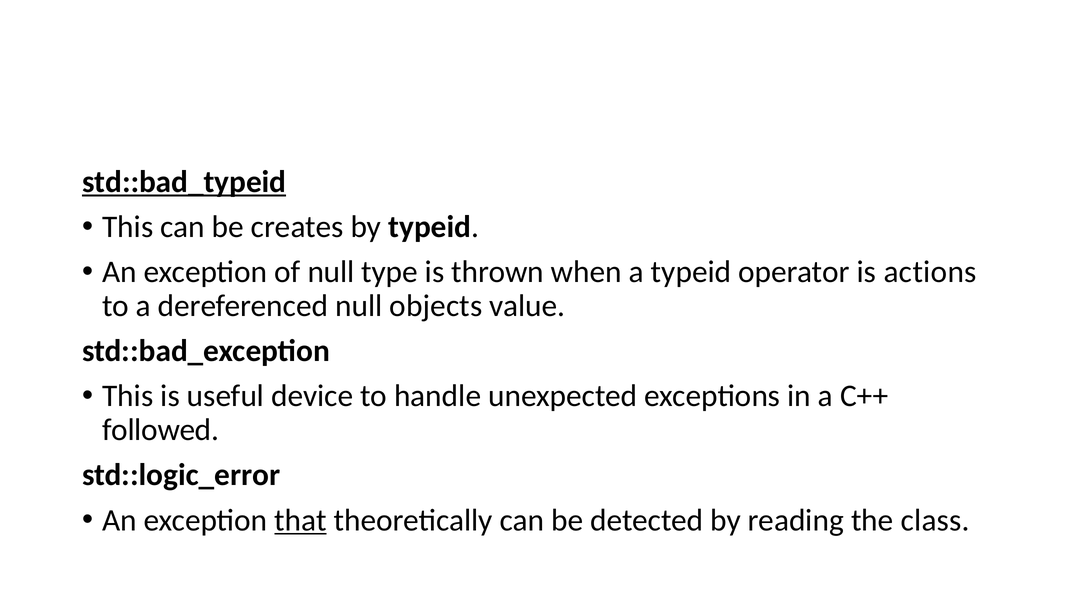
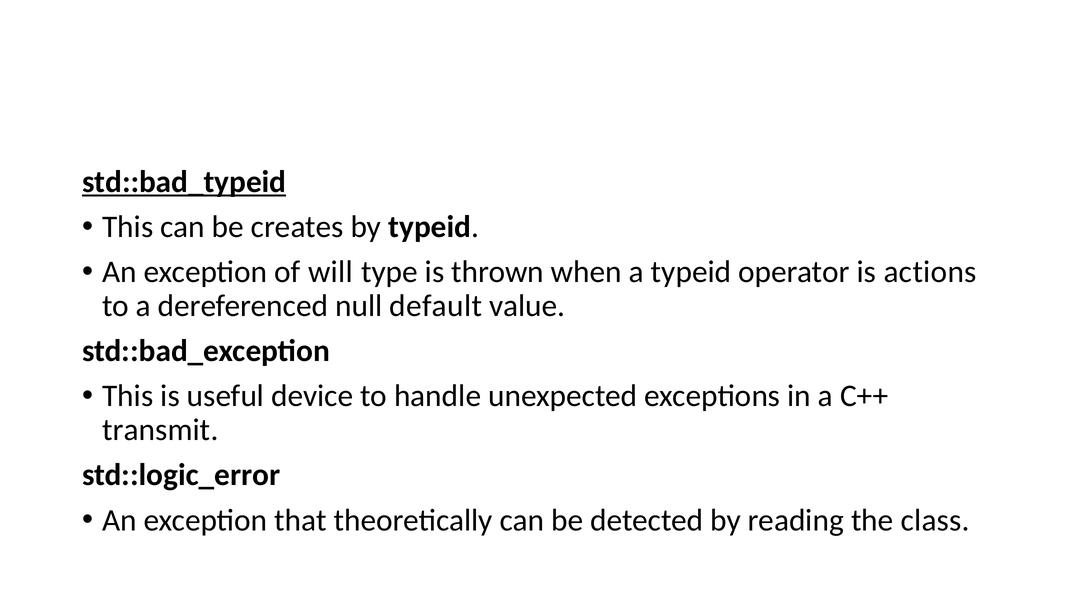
of null: null -> will (331, 272)
objects: objects -> default (436, 306)
followed: followed -> transmit (160, 430)
that underline: present -> none (301, 520)
